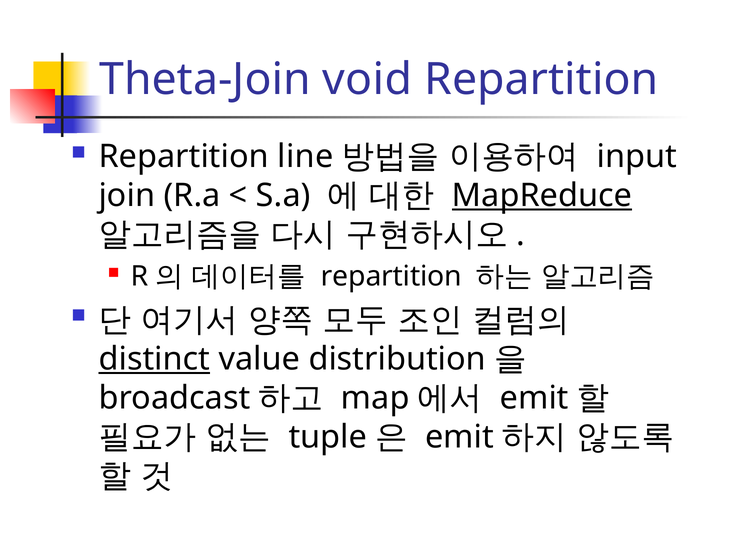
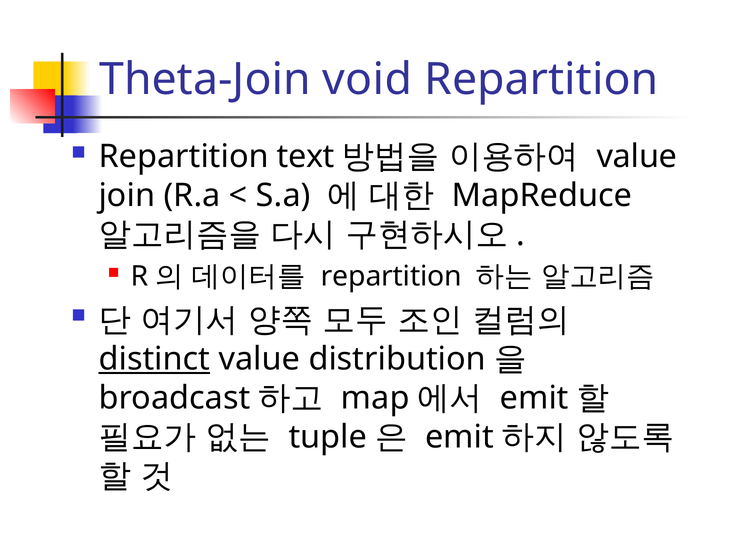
line: line -> text (306, 157)
input: input -> value (637, 157)
MapReduce underline: present -> none (542, 196)
